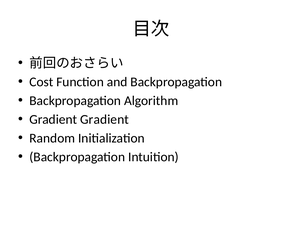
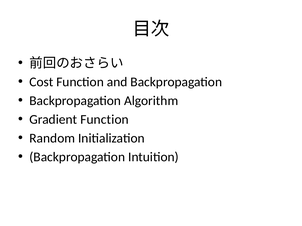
Gradient Gradient: Gradient -> Function (105, 120)
